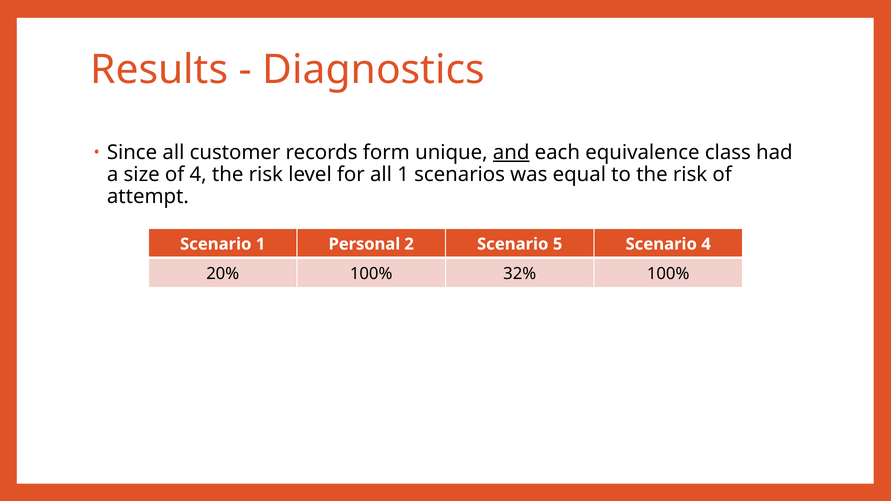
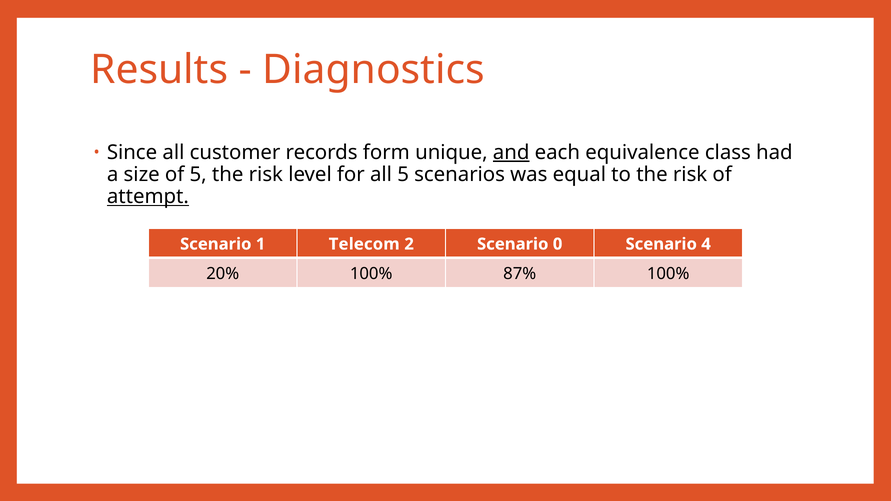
of 4: 4 -> 5 (198, 175)
all 1: 1 -> 5 (403, 175)
attempt underline: none -> present (148, 197)
Personal: Personal -> Telecom (364, 244)
5: 5 -> 0 (558, 244)
32%: 32% -> 87% (520, 274)
